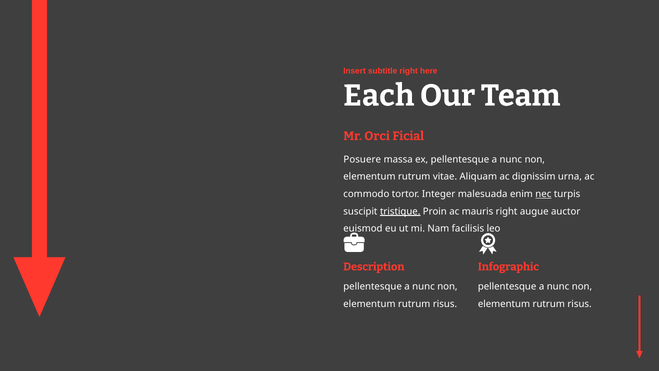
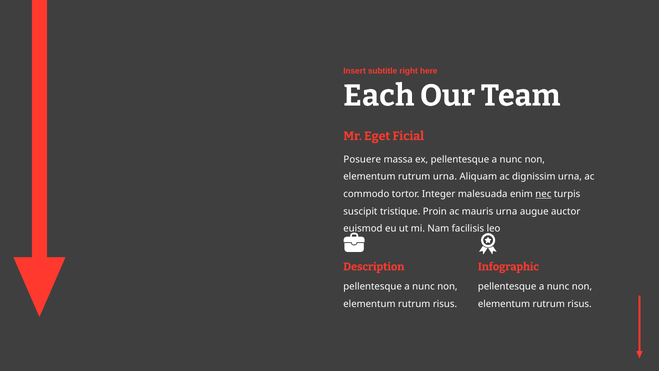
Orci: Orci -> Eget (377, 136)
rutrum vitae: vitae -> urna (445, 177)
tristique underline: present -> none (400, 211)
mauris right: right -> urna (507, 211)
